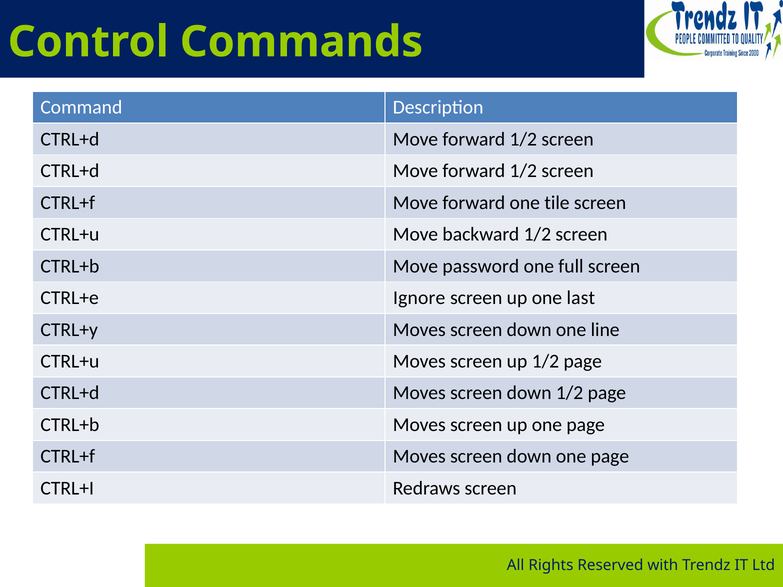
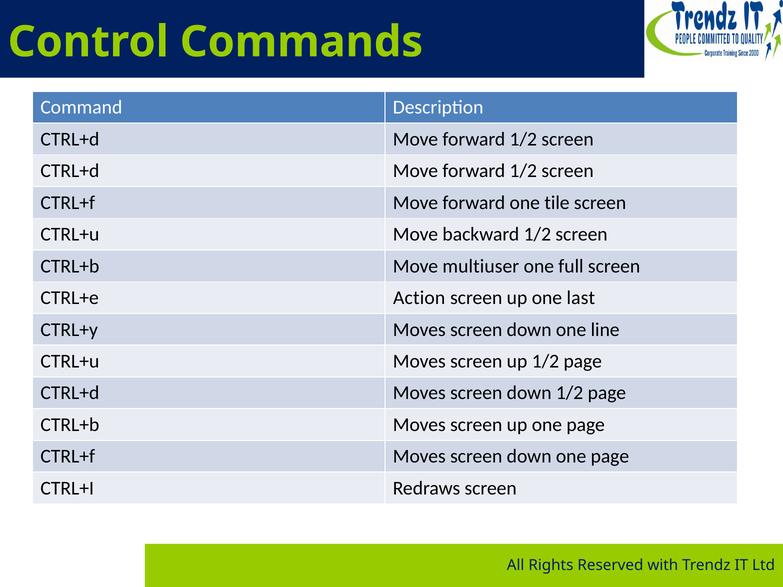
password: password -> multiuser (481, 266)
Ignore: Ignore -> Action (419, 298)
